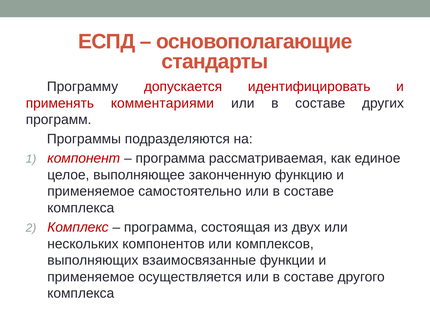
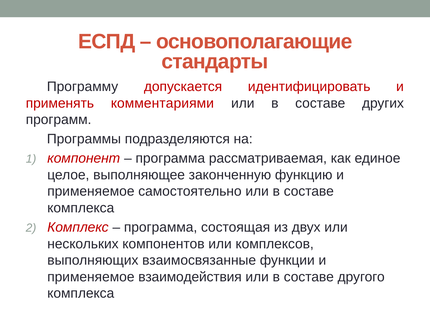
осуществляется: осуществляется -> взаимодействия (190, 276)
